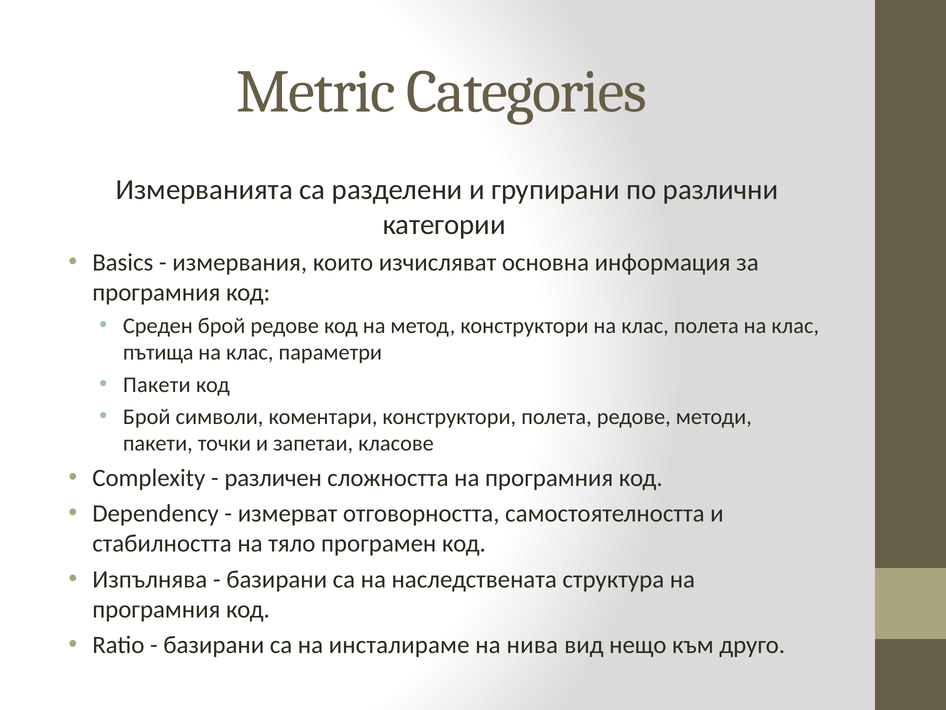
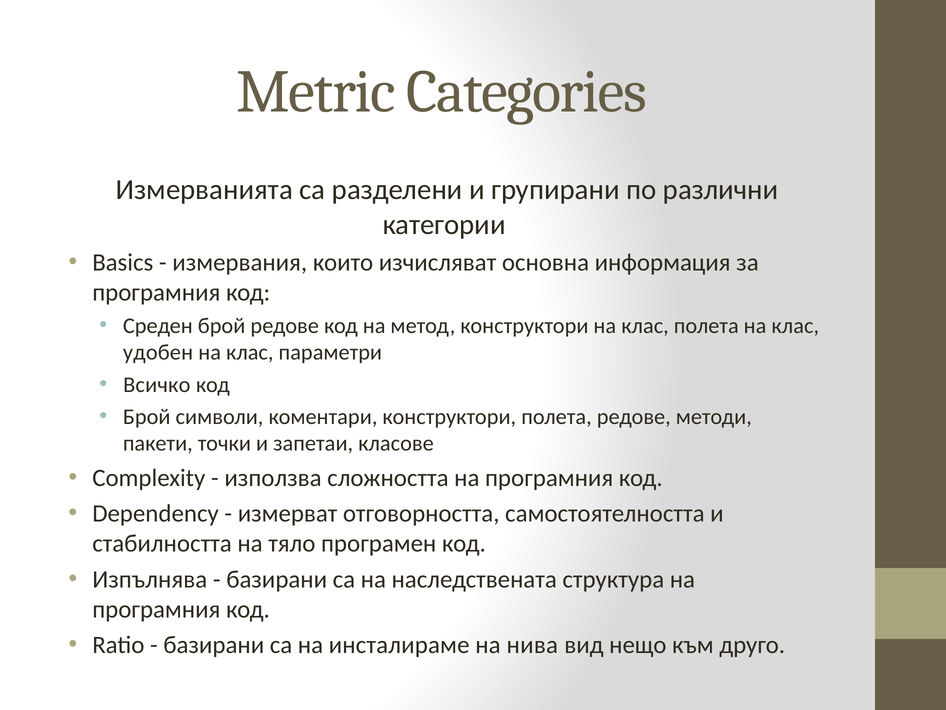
пътища: пътища -> удобен (158, 352)
Пакети: Пакети -> Всичко (157, 384)
различен: различен -> използва (273, 478)
